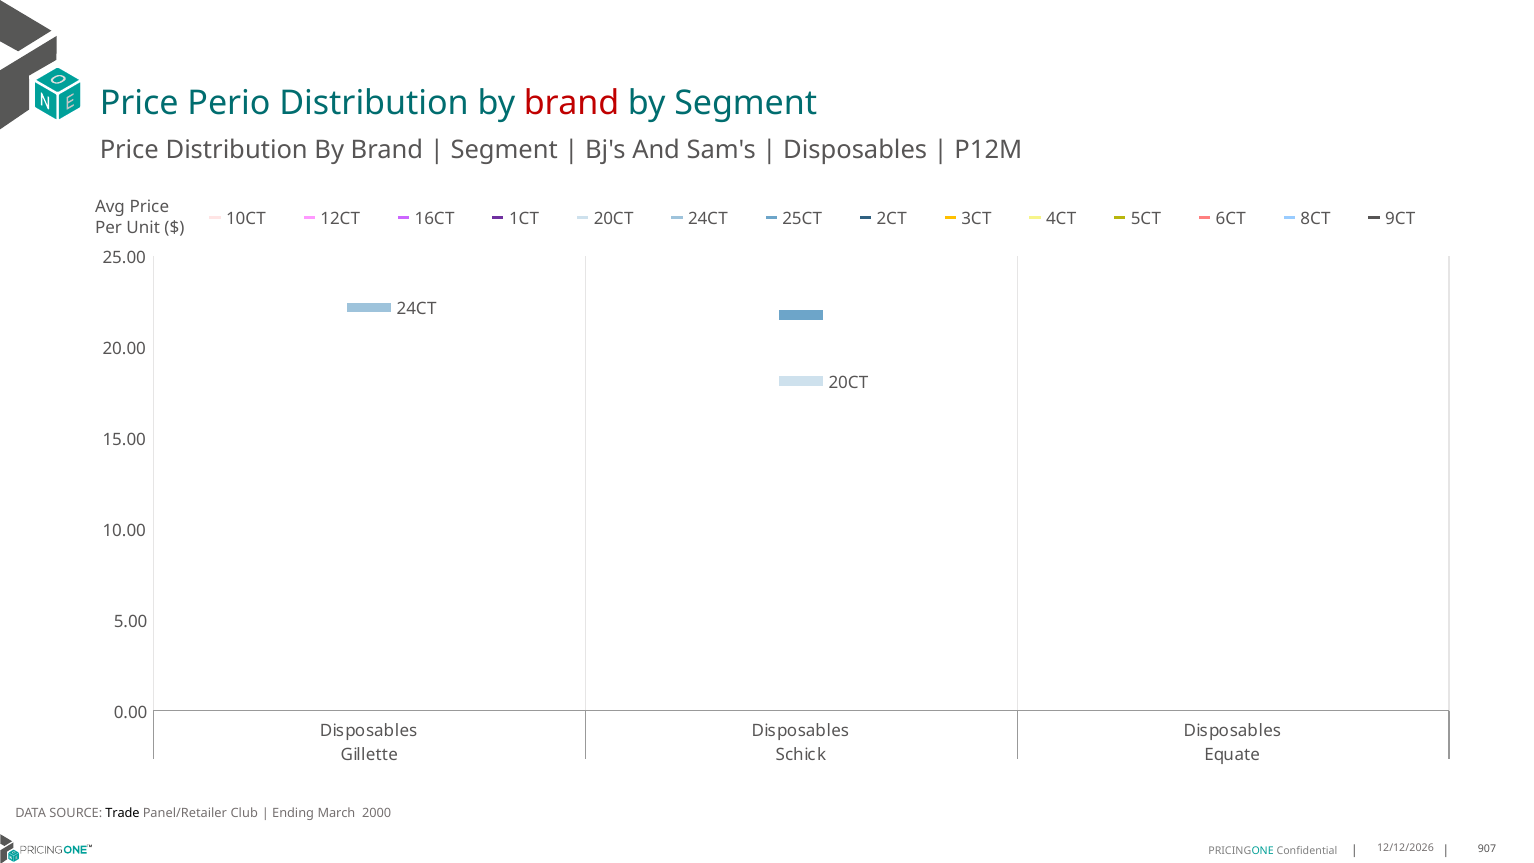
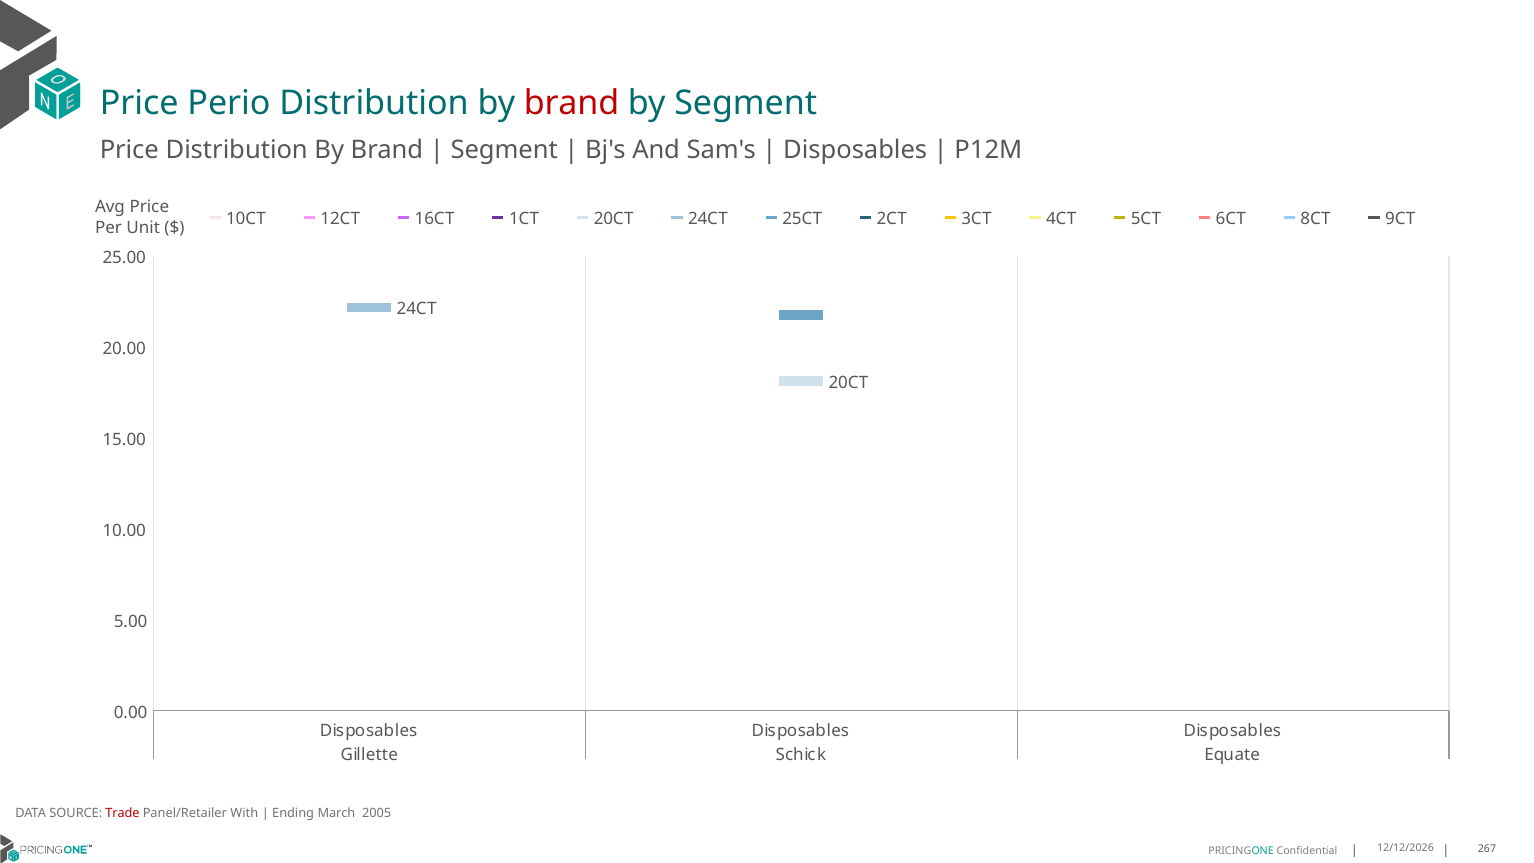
Trade colour: black -> red (123, 813)
Club: Club -> With (244, 813)
2000: 2000 -> 2005 (377, 813)
907: 907 -> 267 (1487, 848)
